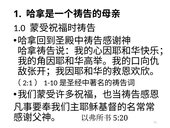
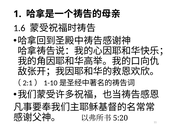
1.0: 1.0 -> 1.6 (19, 28)
